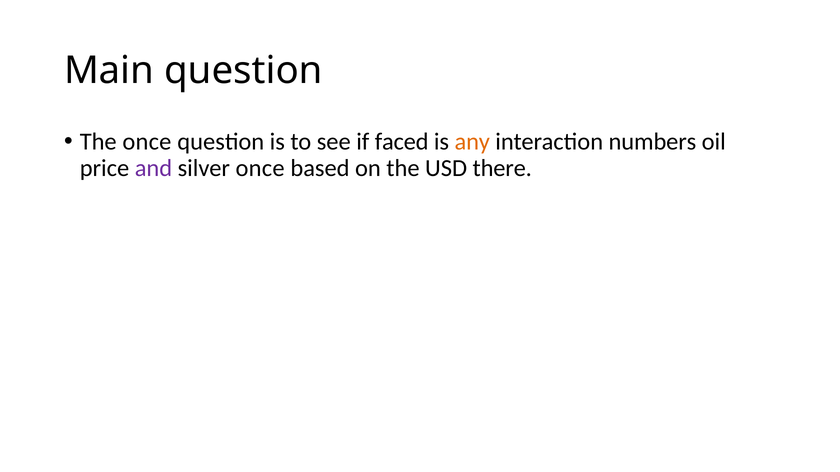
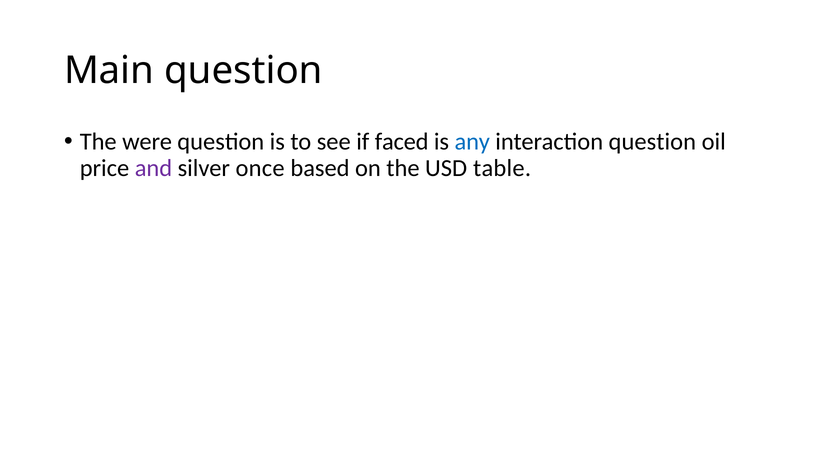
The once: once -> were (147, 142)
any colour: orange -> blue (472, 142)
interaction numbers: numbers -> question (652, 142)
there: there -> table (502, 168)
